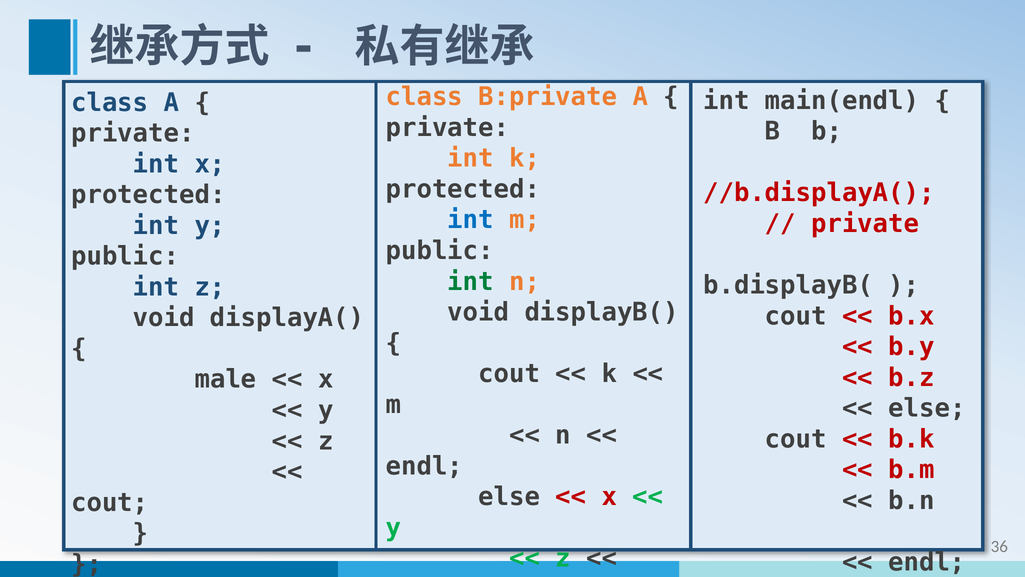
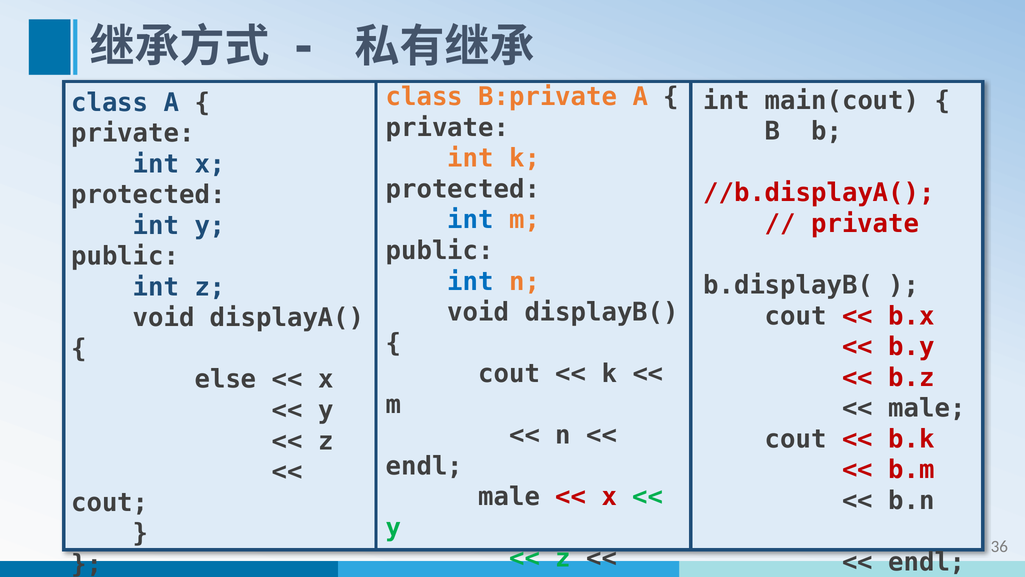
main(endl: main(endl -> main(cout (842, 101)
int colour: green -> blue (471, 281)
male: male -> else (226, 379)
else: else -> male (927, 408)
else: else -> male (509, 497)
